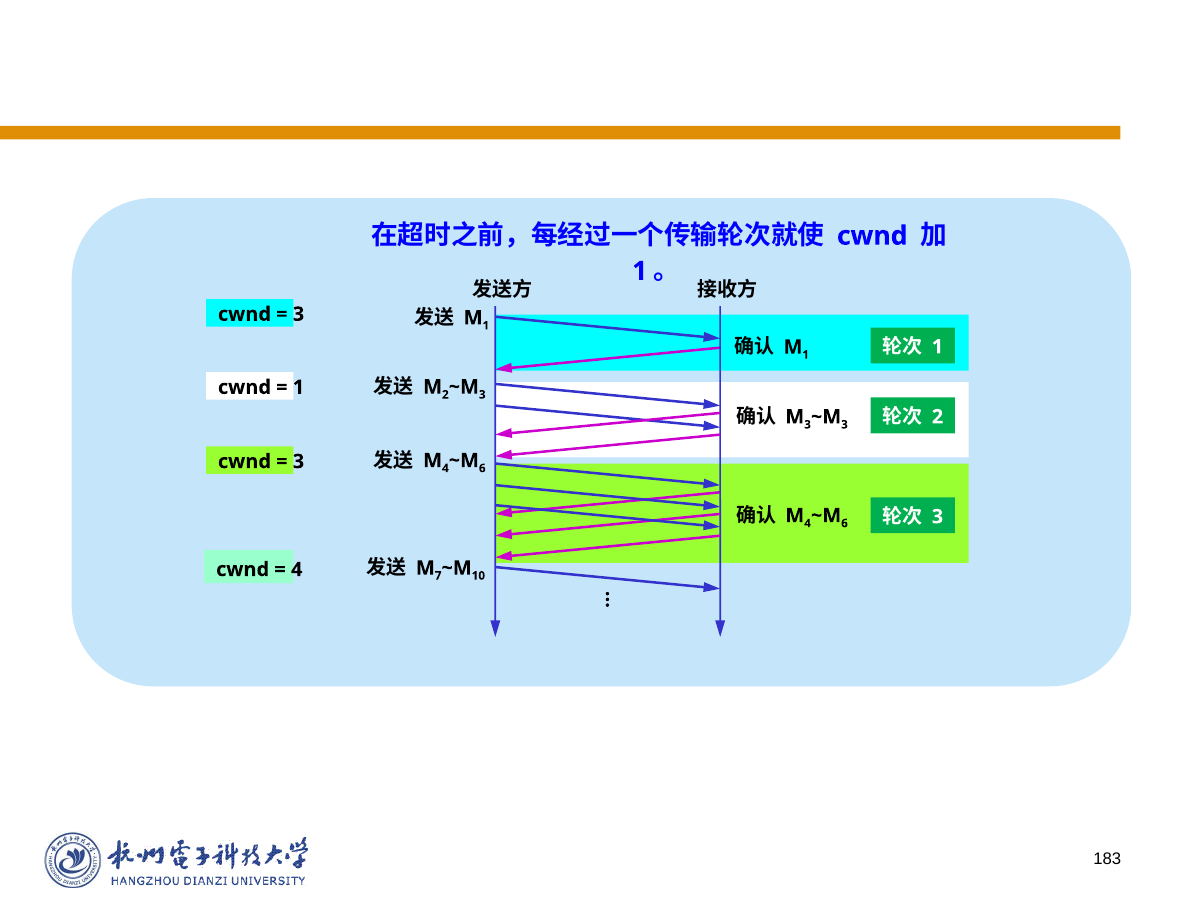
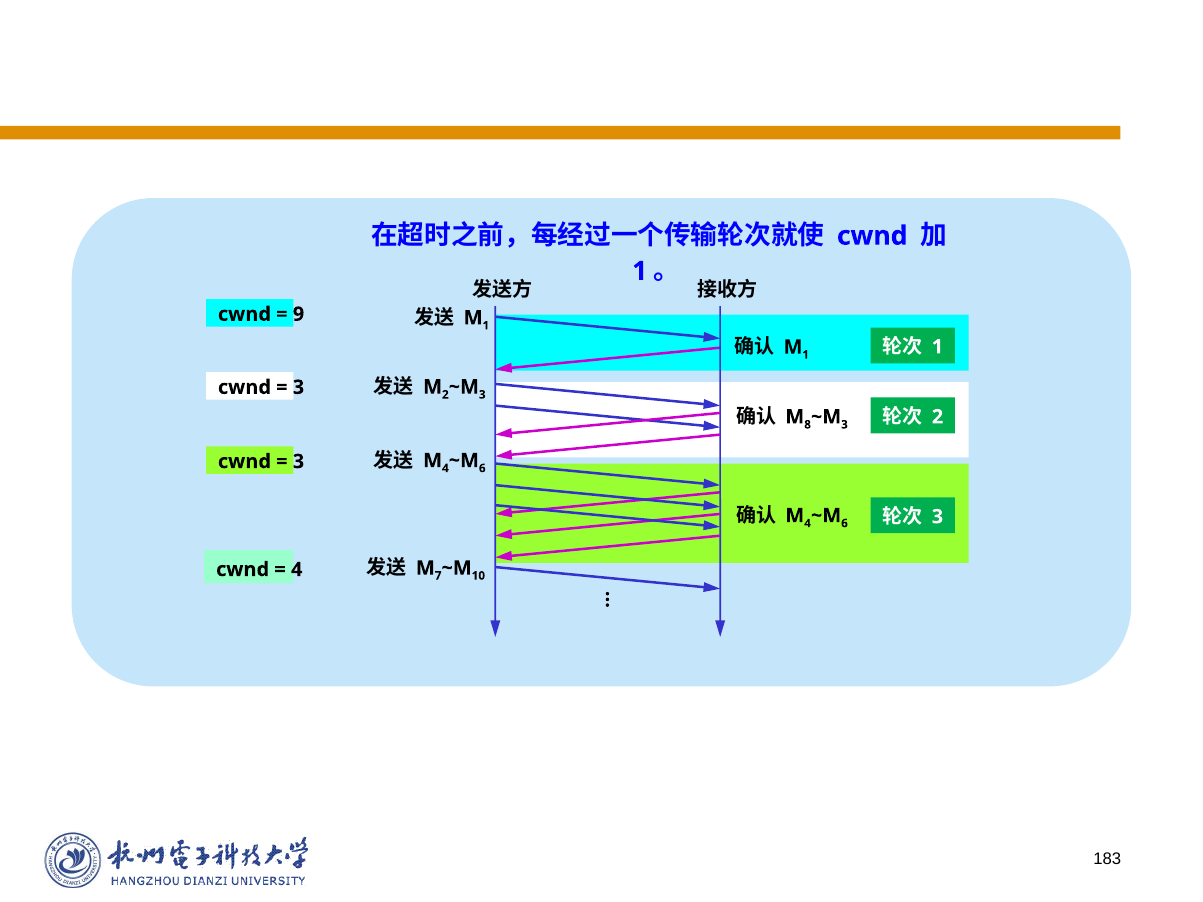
3: 3 -> 9 (299, 314)
1: 1 -> 3 (299, 387)
3: 3 -> 8 (808, 425)
